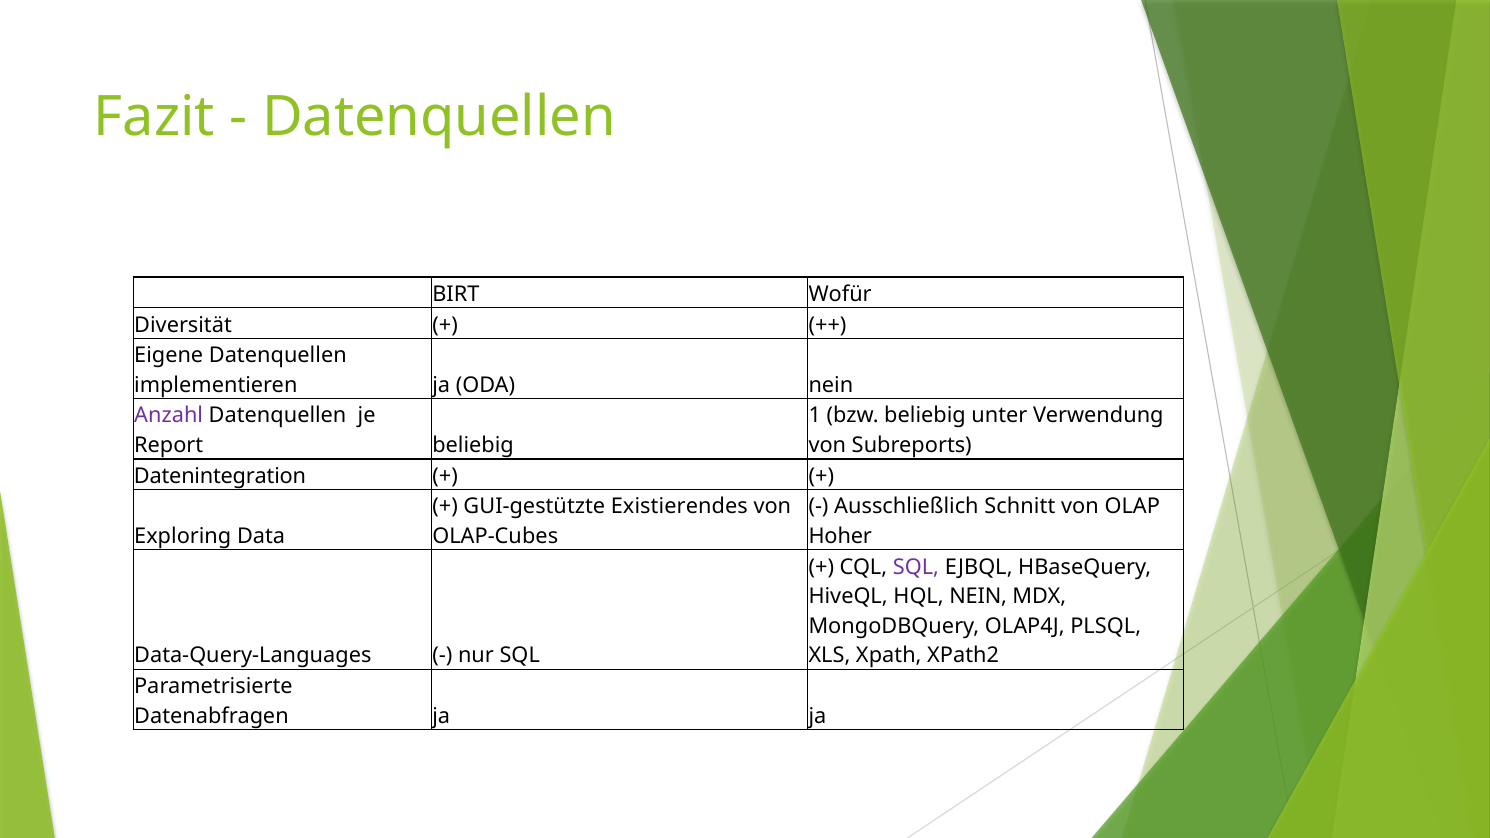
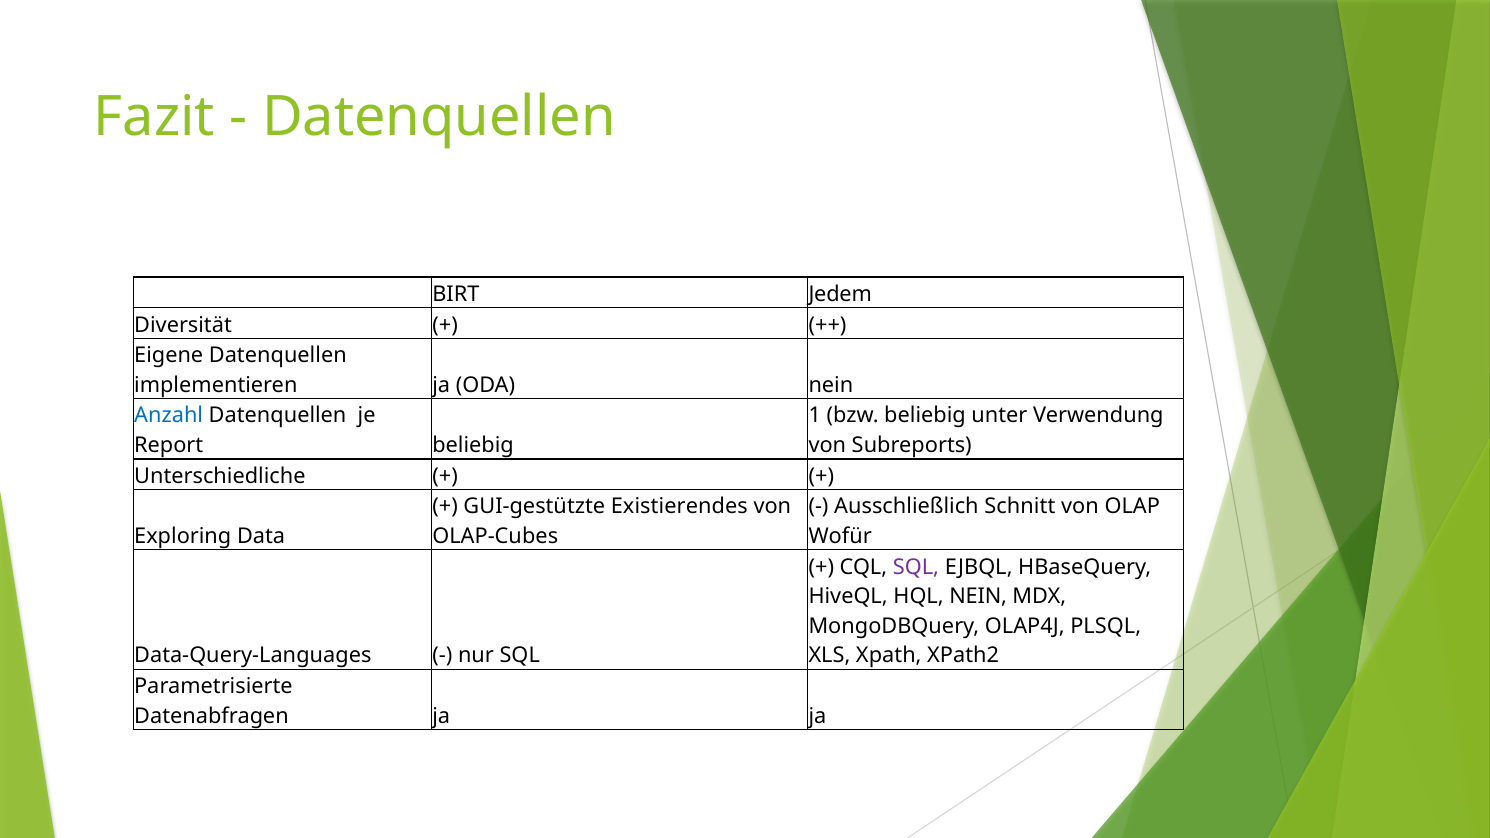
Wofür: Wofür -> Jedem (840, 294)
Anzahl colour: purple -> blue (169, 416)
Datenintegration: Datenintegration -> Unterschiedliche (220, 476)
Hoher: Hoher -> Wofür (840, 536)
